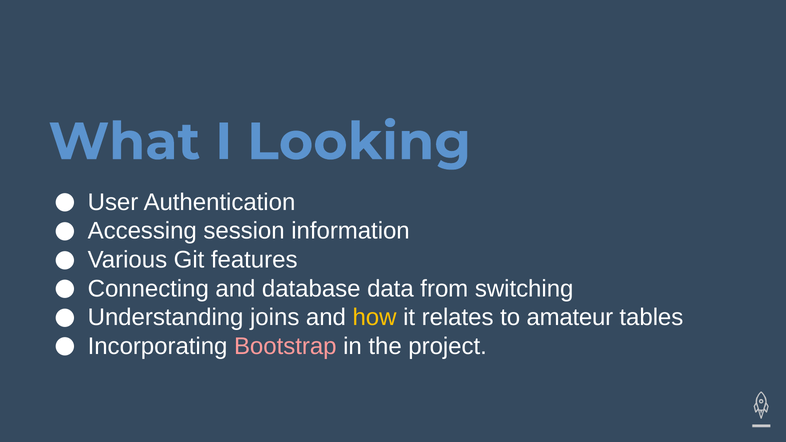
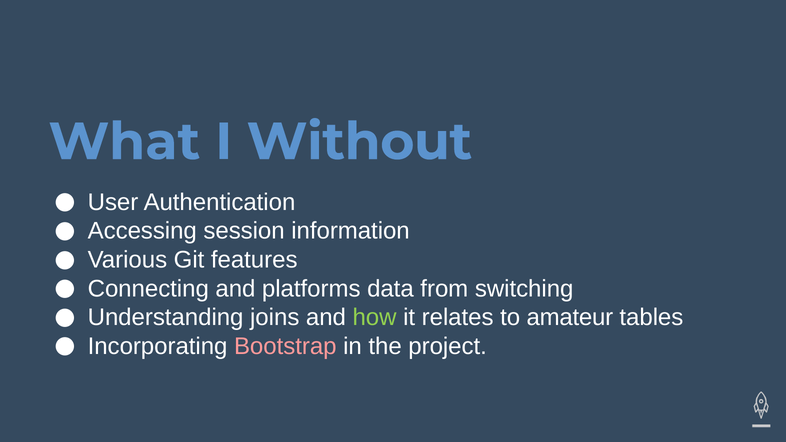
Looking: Looking -> Without (359, 142)
database: database -> platforms (311, 289)
how colour: yellow -> light green (375, 317)
